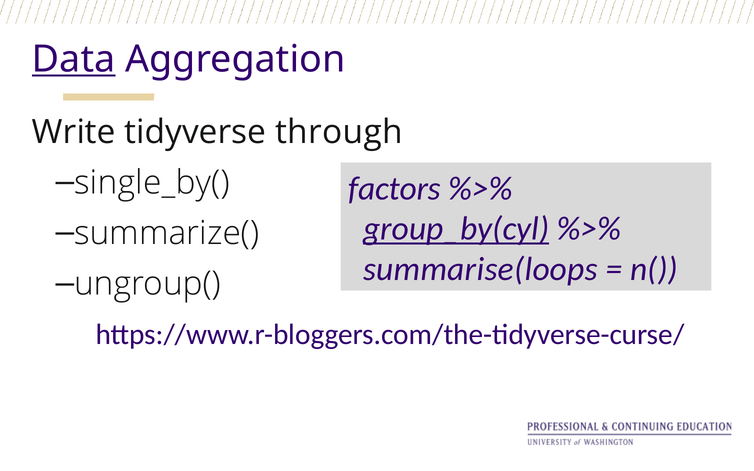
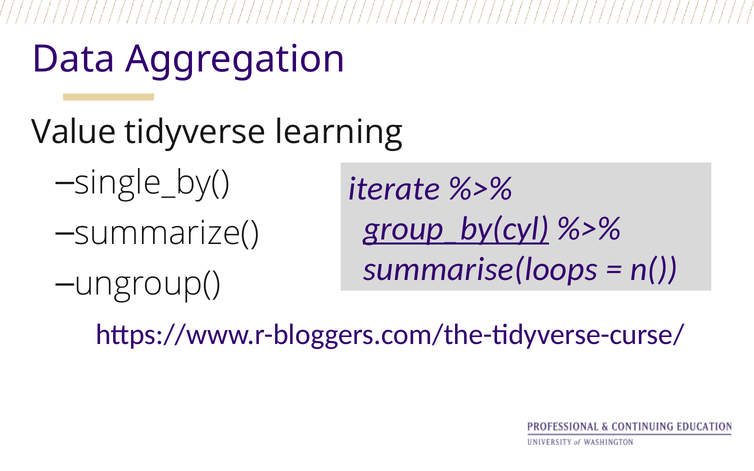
Data underline: present -> none (74, 59)
Write: Write -> Value (74, 132)
through: through -> learning (339, 132)
factors: factors -> iterate (394, 189)
